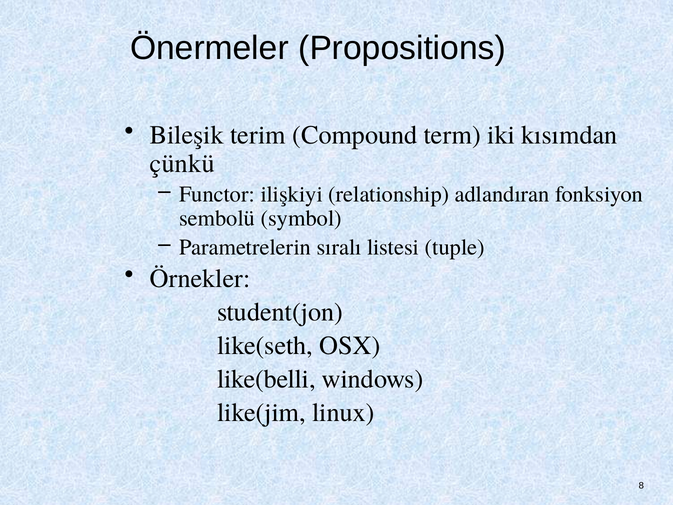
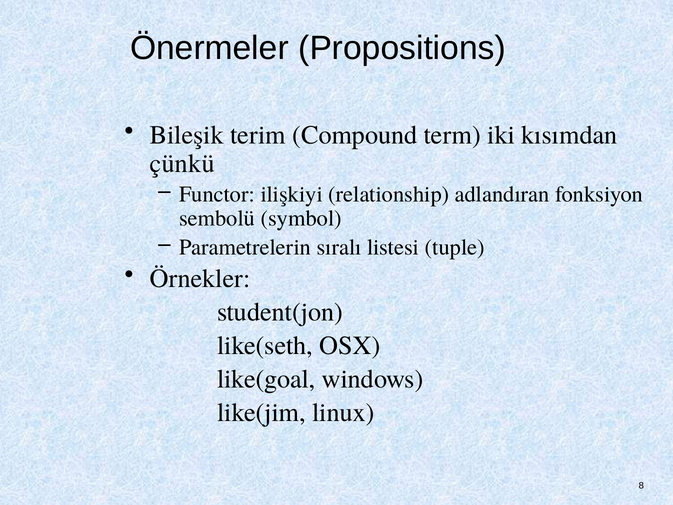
like(belli: like(belli -> like(goal (266, 379)
